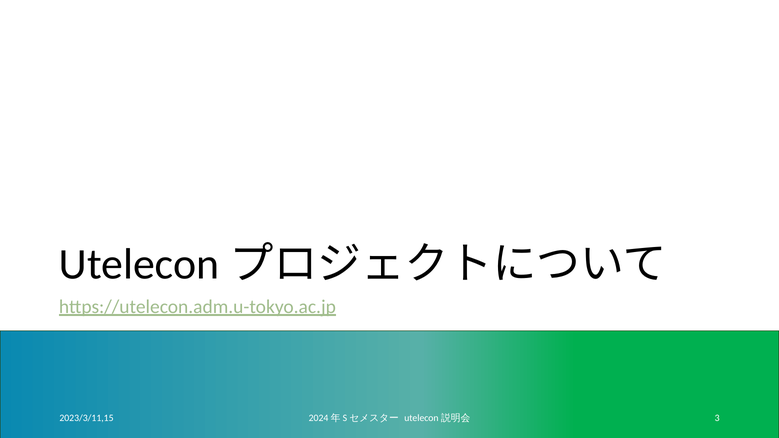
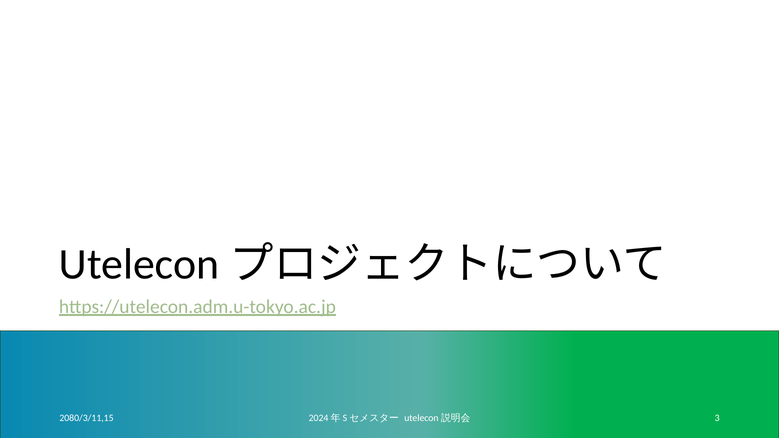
2023/3/11,15: 2023/3/11,15 -> 2080/3/11,15 (86, 418)
